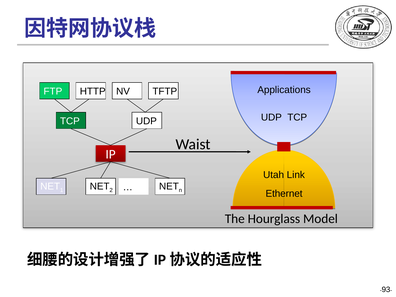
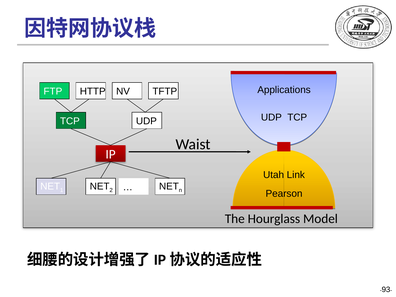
Ethernet: Ethernet -> Pearson (284, 194)
